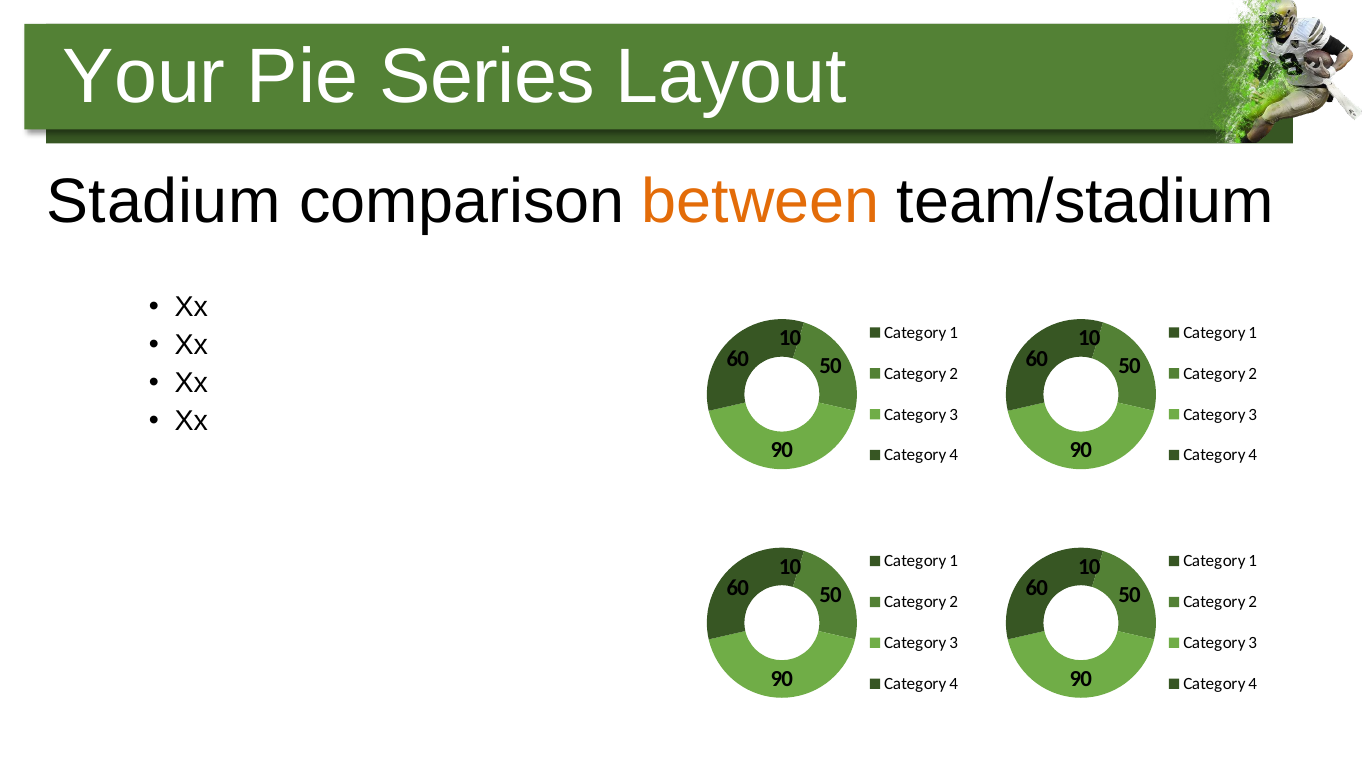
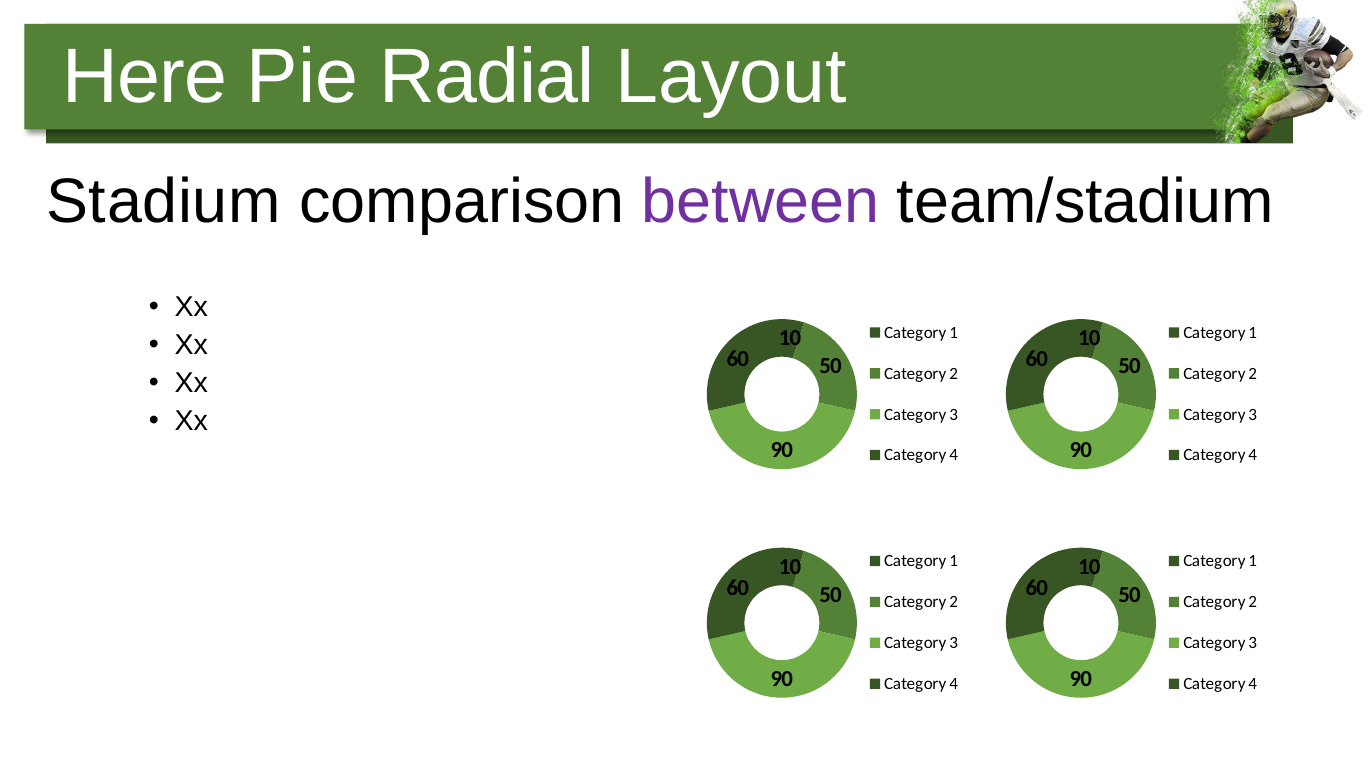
Your: Your -> Here (145, 77)
Series: Series -> Radial (487, 77)
between colour: orange -> purple (761, 202)
